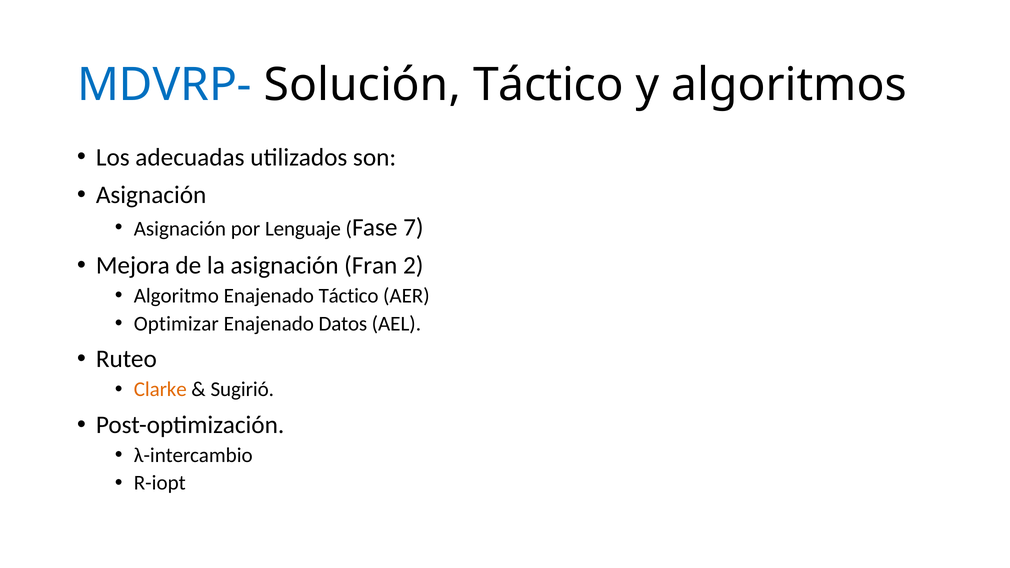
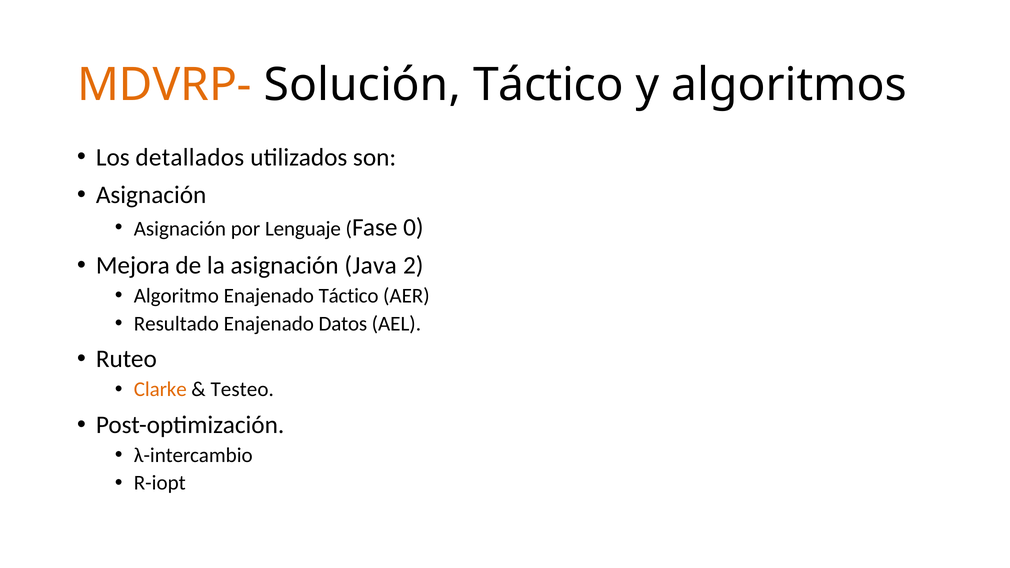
MDVRP- colour: blue -> orange (164, 85)
adecuadas: adecuadas -> detallados (190, 157)
7: 7 -> 0 (413, 228)
Fran: Fran -> Java (371, 265)
Optimizar: Optimizar -> Resultado (176, 324)
Sugirió: Sugirió -> Testeo (242, 389)
